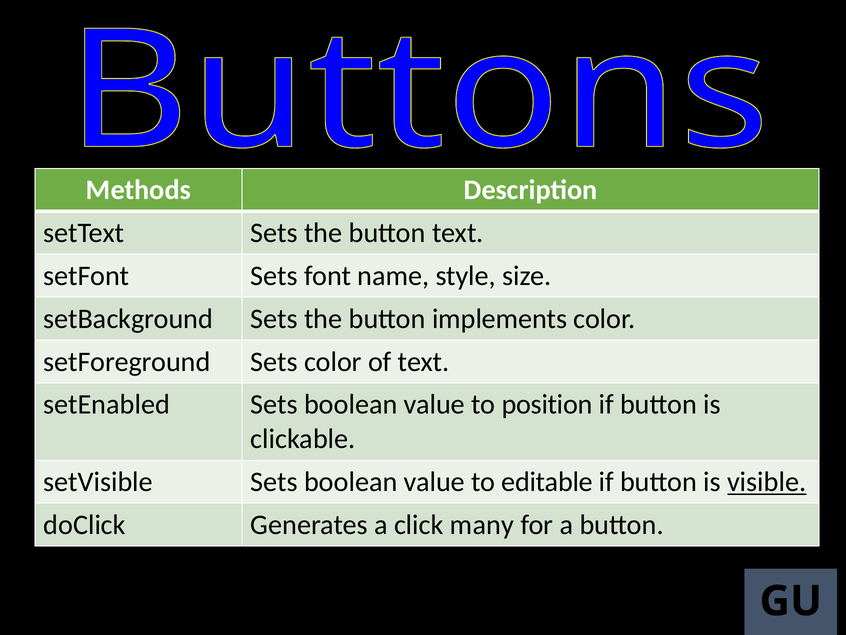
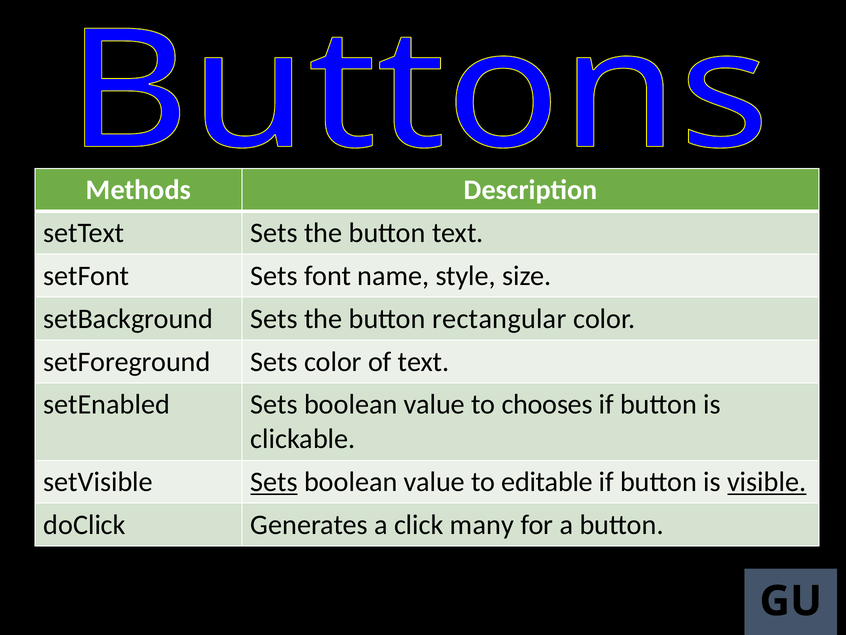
implements: implements -> rectangular (499, 319)
position: position -> chooses (547, 404)
Sets underline: none -> present (274, 482)
